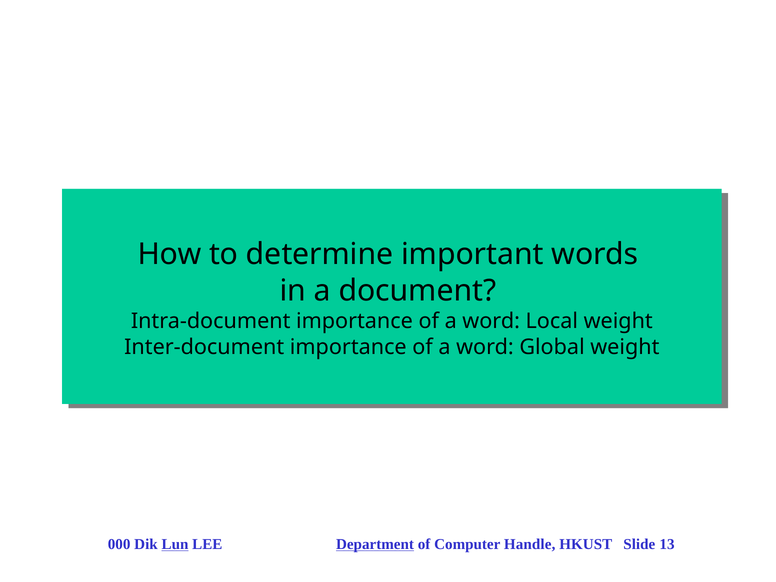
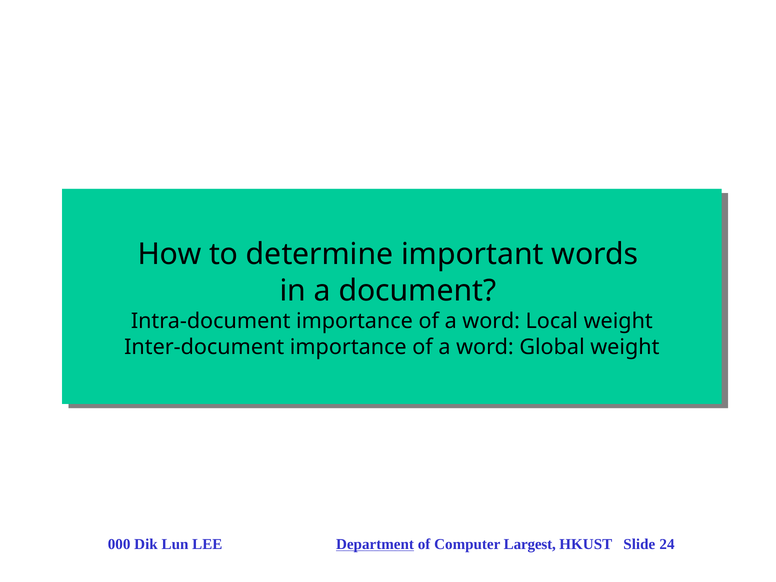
Lun underline: present -> none (175, 544)
Handle: Handle -> Largest (530, 544)
13: 13 -> 24 (667, 544)
